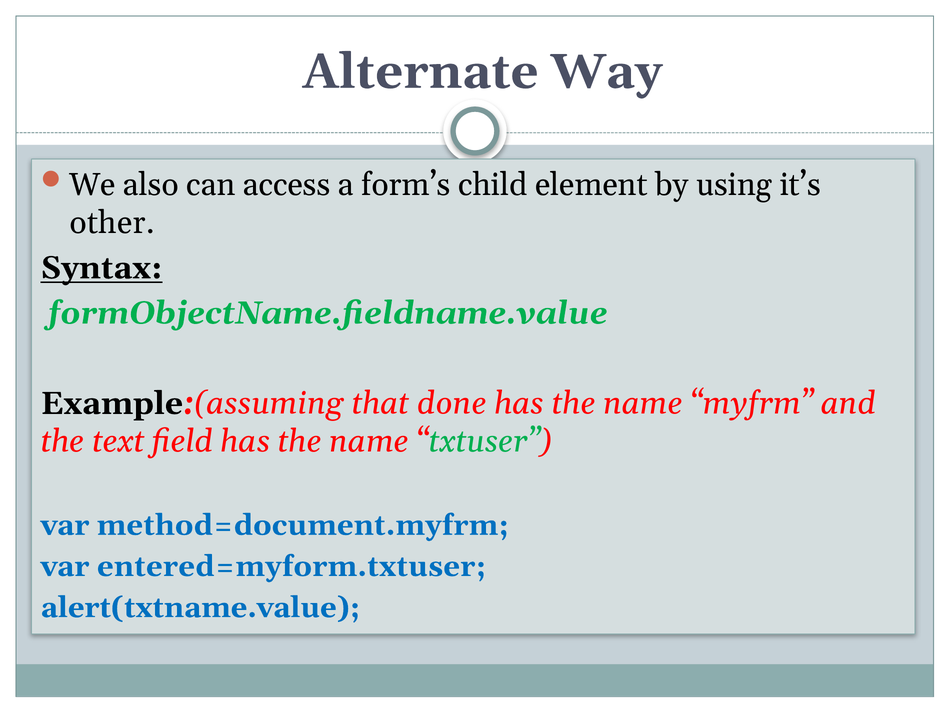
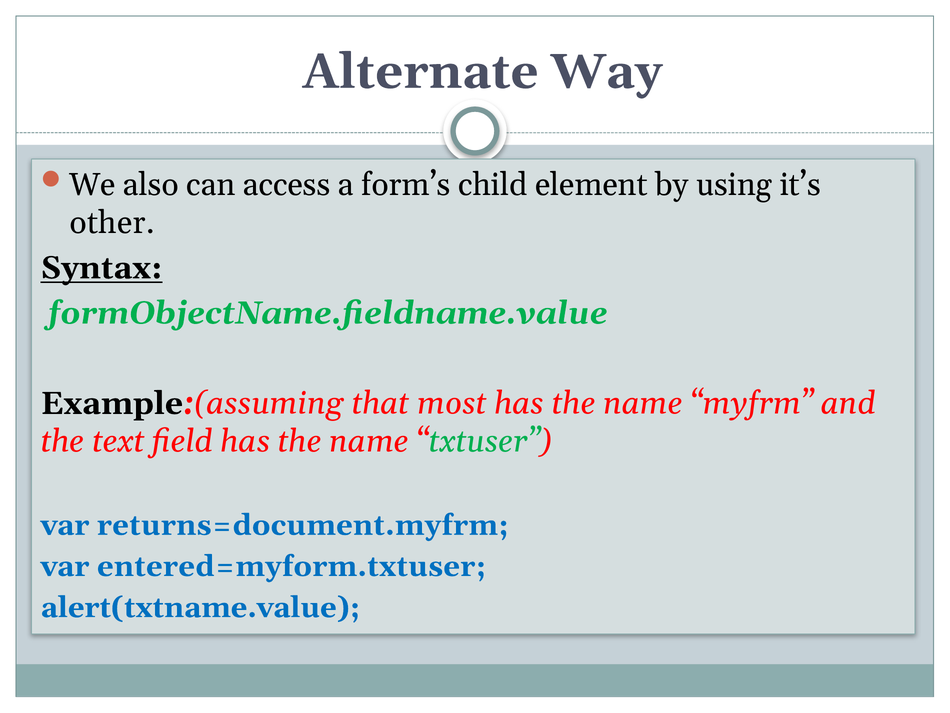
done: done -> most (452, 403)
method=document.myfrm: method=document.myfrm -> returns=document.myfrm (303, 525)
